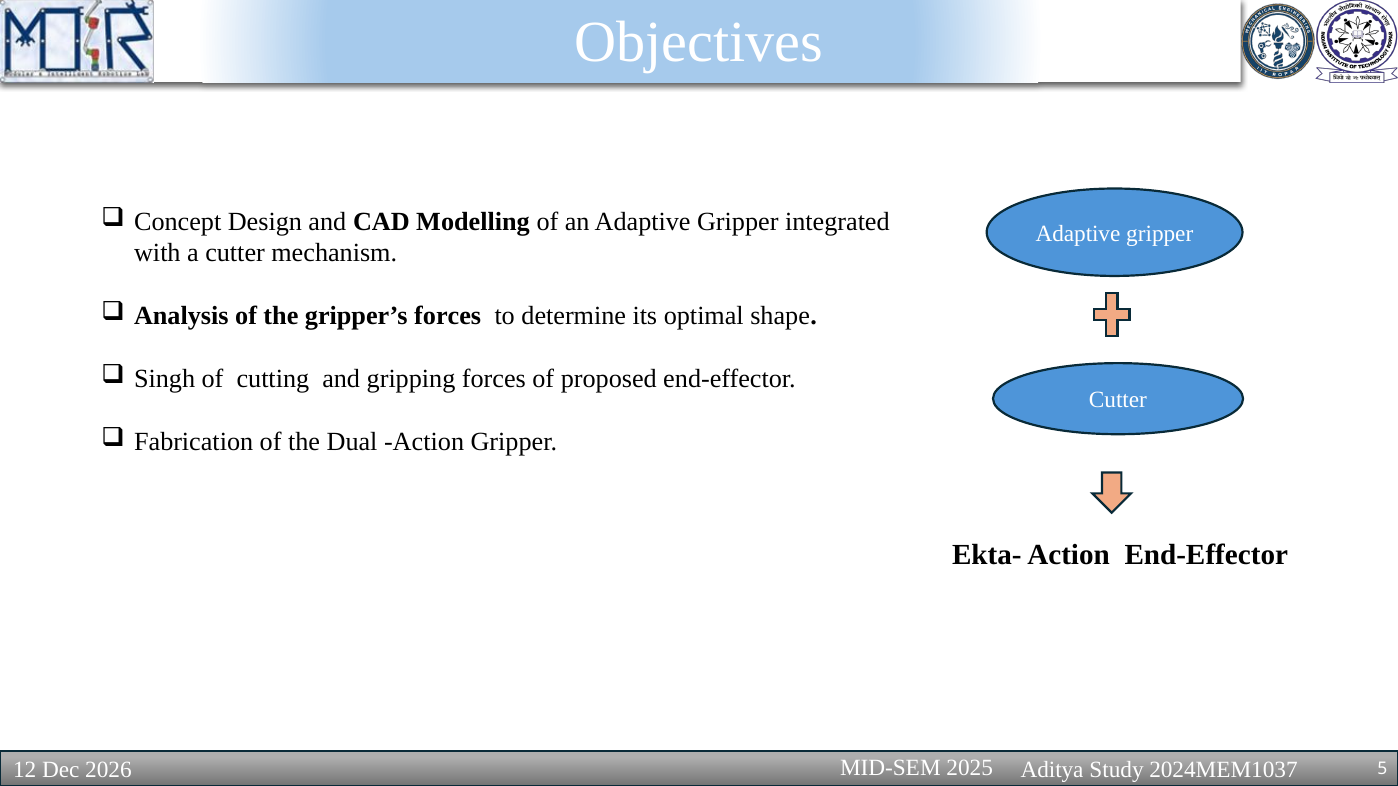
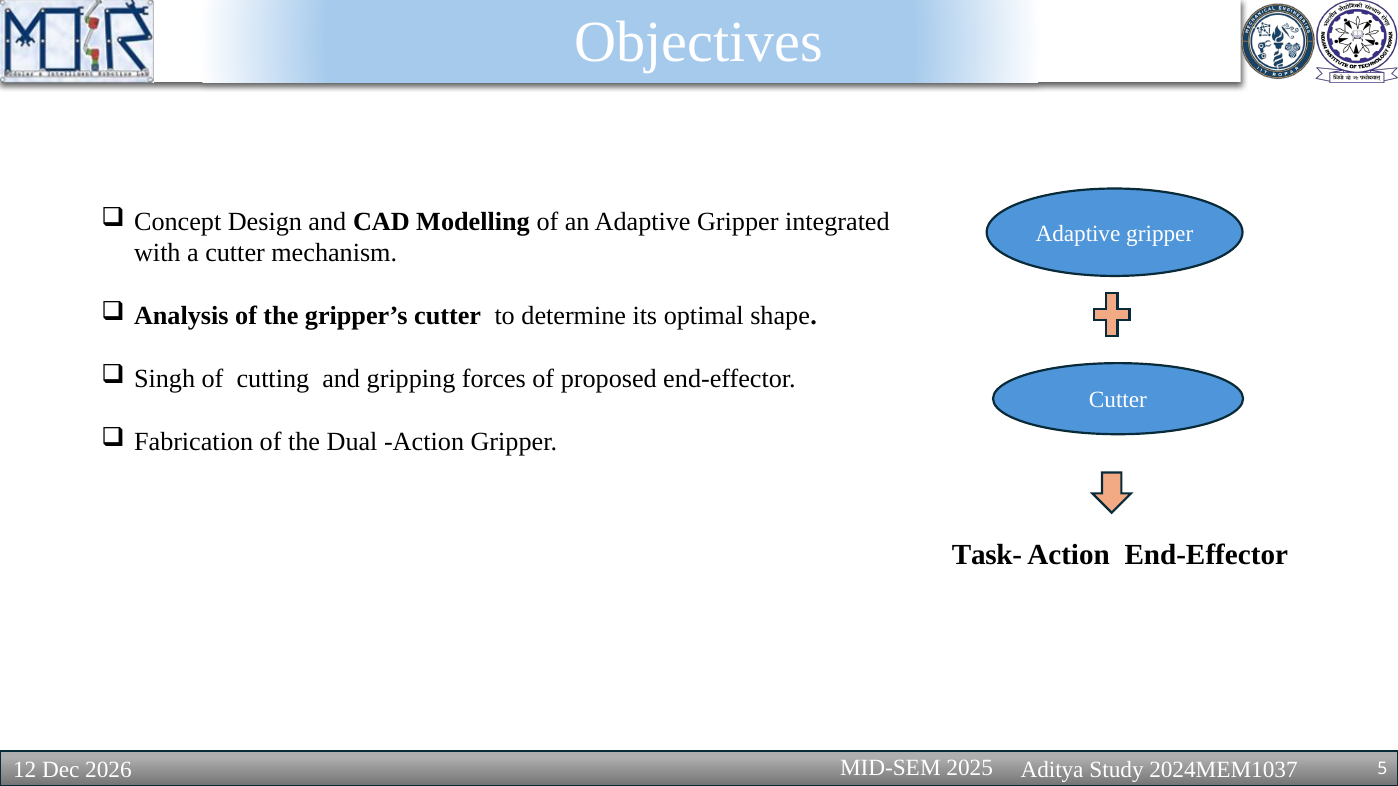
gripper’s forces: forces -> cutter (448, 316)
Ekta-: Ekta- -> Task- (987, 555)
